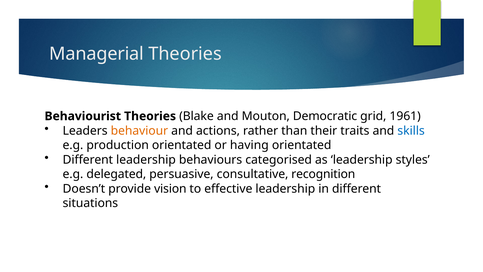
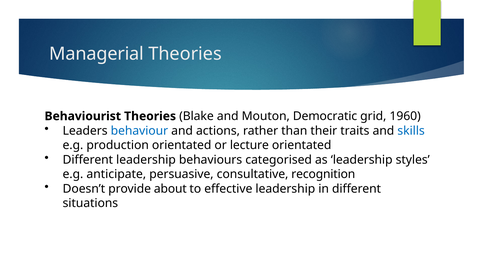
1961: 1961 -> 1960 (405, 116)
behaviour colour: orange -> blue (139, 131)
having: having -> lecture (249, 145)
delegated: delegated -> anticipate (116, 174)
vision: vision -> about (170, 189)
